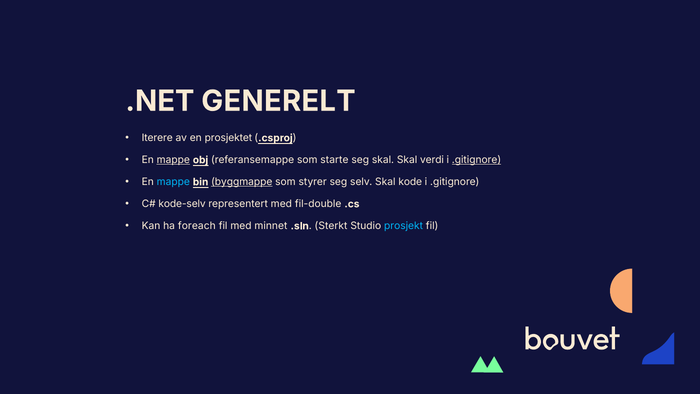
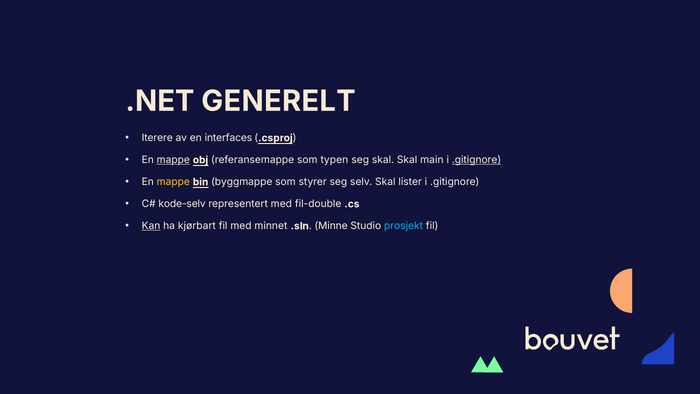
prosjektet: prosjektet -> interfaces (228, 138)
starte: starte -> typen (334, 160)
verdi: verdi -> main (432, 160)
mappe colour: light blue -> yellow (173, 182)
byggmappe underline: present -> none (242, 182)
kode: kode -> lister (410, 182)
Kan underline: none -> present (151, 226)
foreach: foreach -> kjørbart (197, 226)
Sterkt: Sterkt -> Minne (331, 226)
